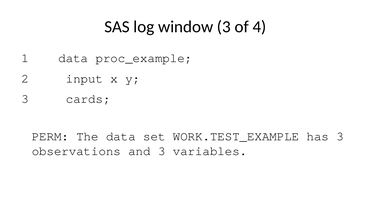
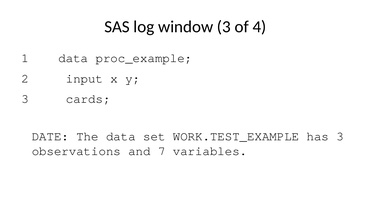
PERM: PERM -> DATE (50, 137)
and 3: 3 -> 7 (162, 151)
